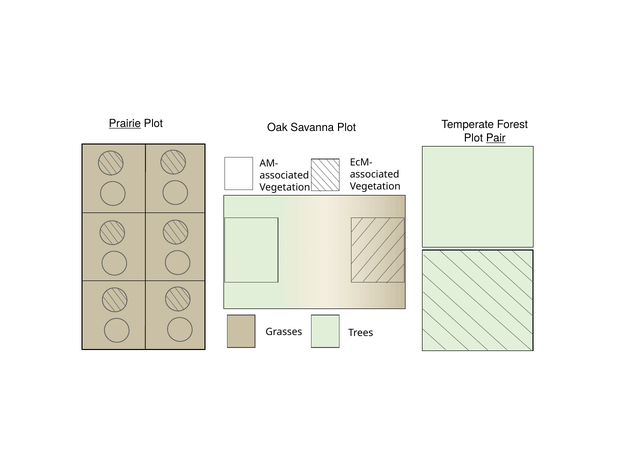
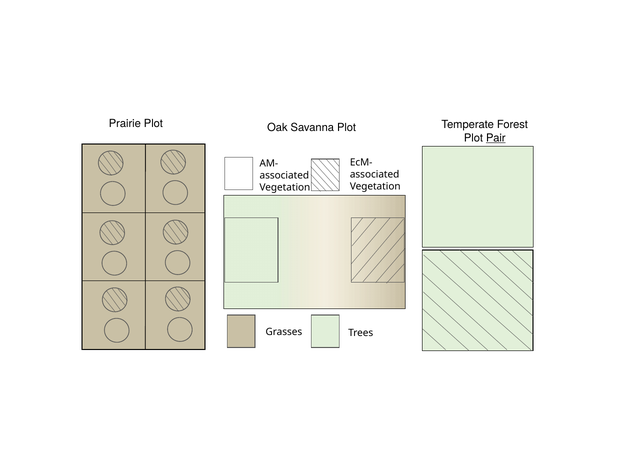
Prairie underline: present -> none (125, 123)
